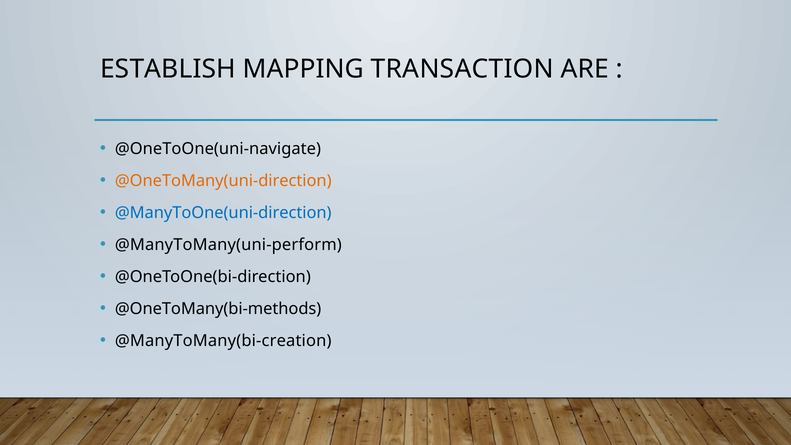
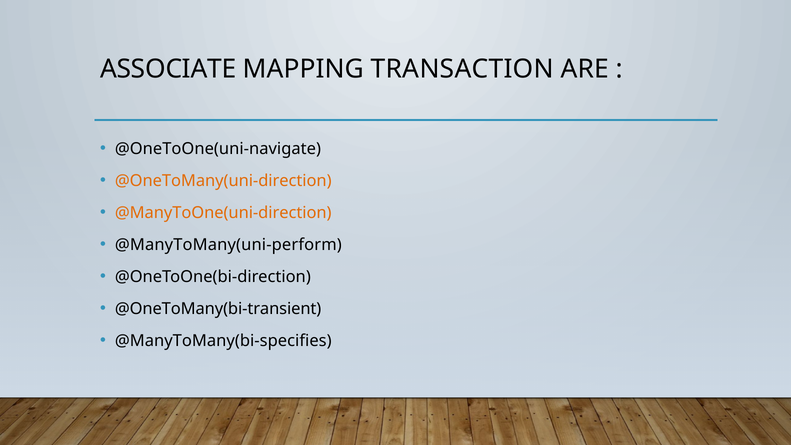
ESTABLISH: ESTABLISH -> ASSOCIATE (168, 69)
@ManyToOne(uni-direction colour: blue -> orange (223, 213)
@OneToMany(bi-methods: @OneToMany(bi-methods -> @OneToMany(bi-transient (218, 309)
@ManyToMany(bi-creation: @ManyToMany(bi-creation -> @ManyToMany(bi-specifies (223, 341)
